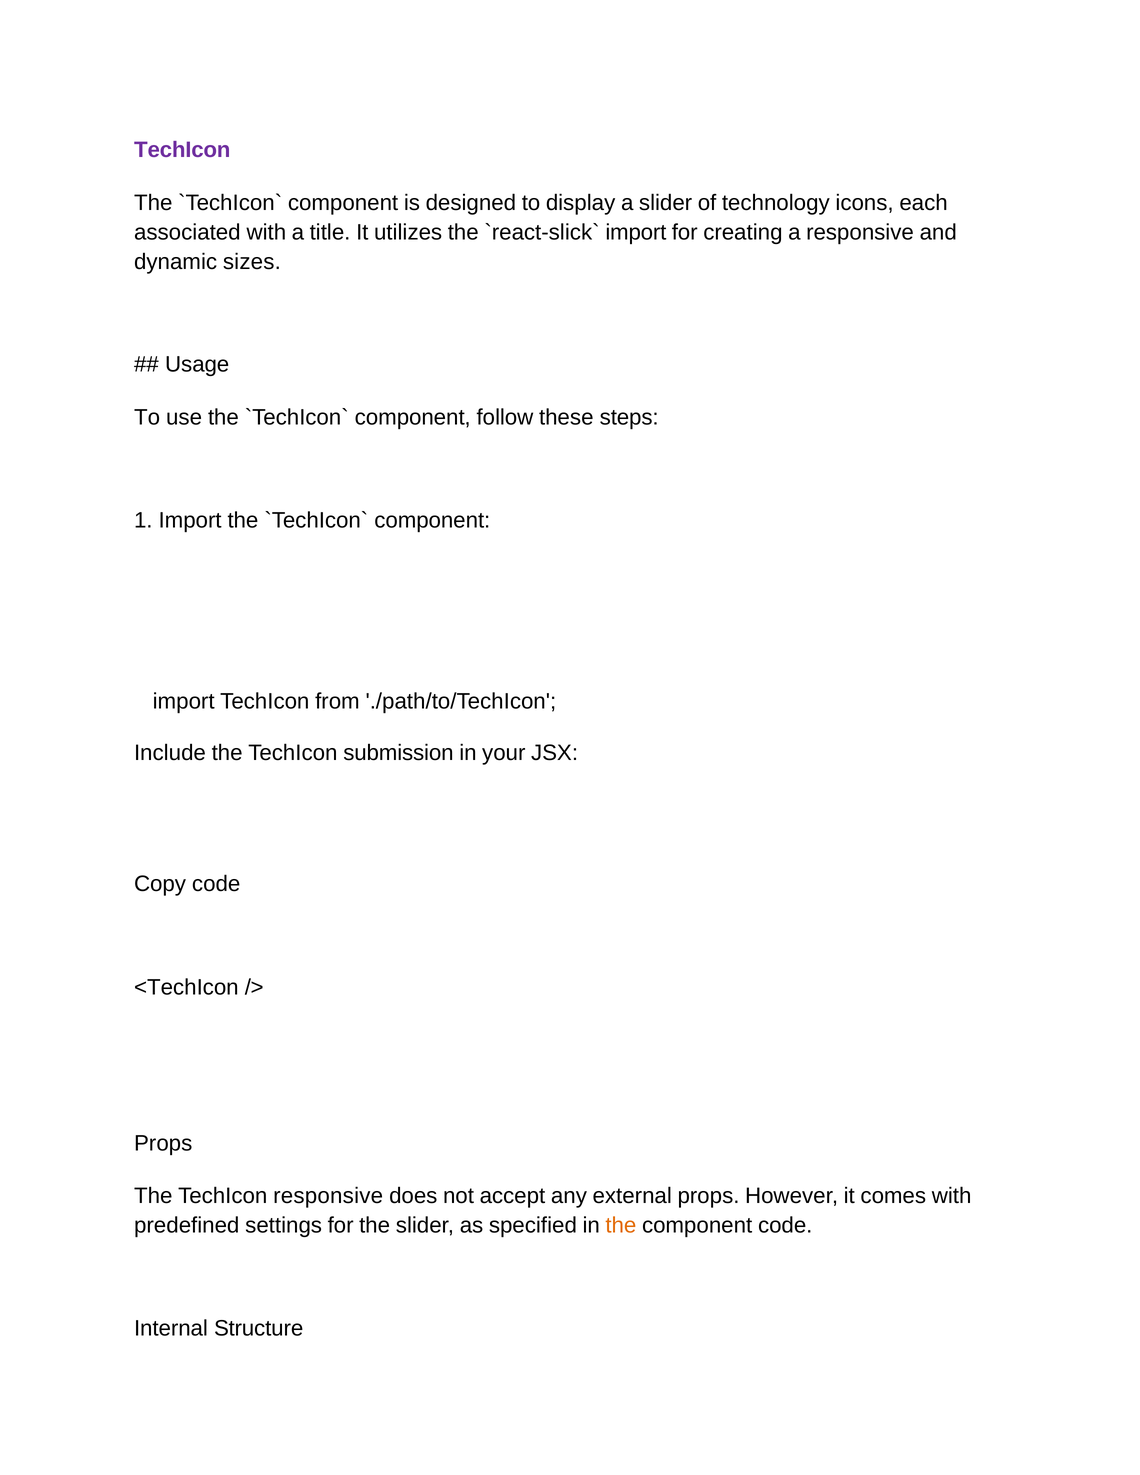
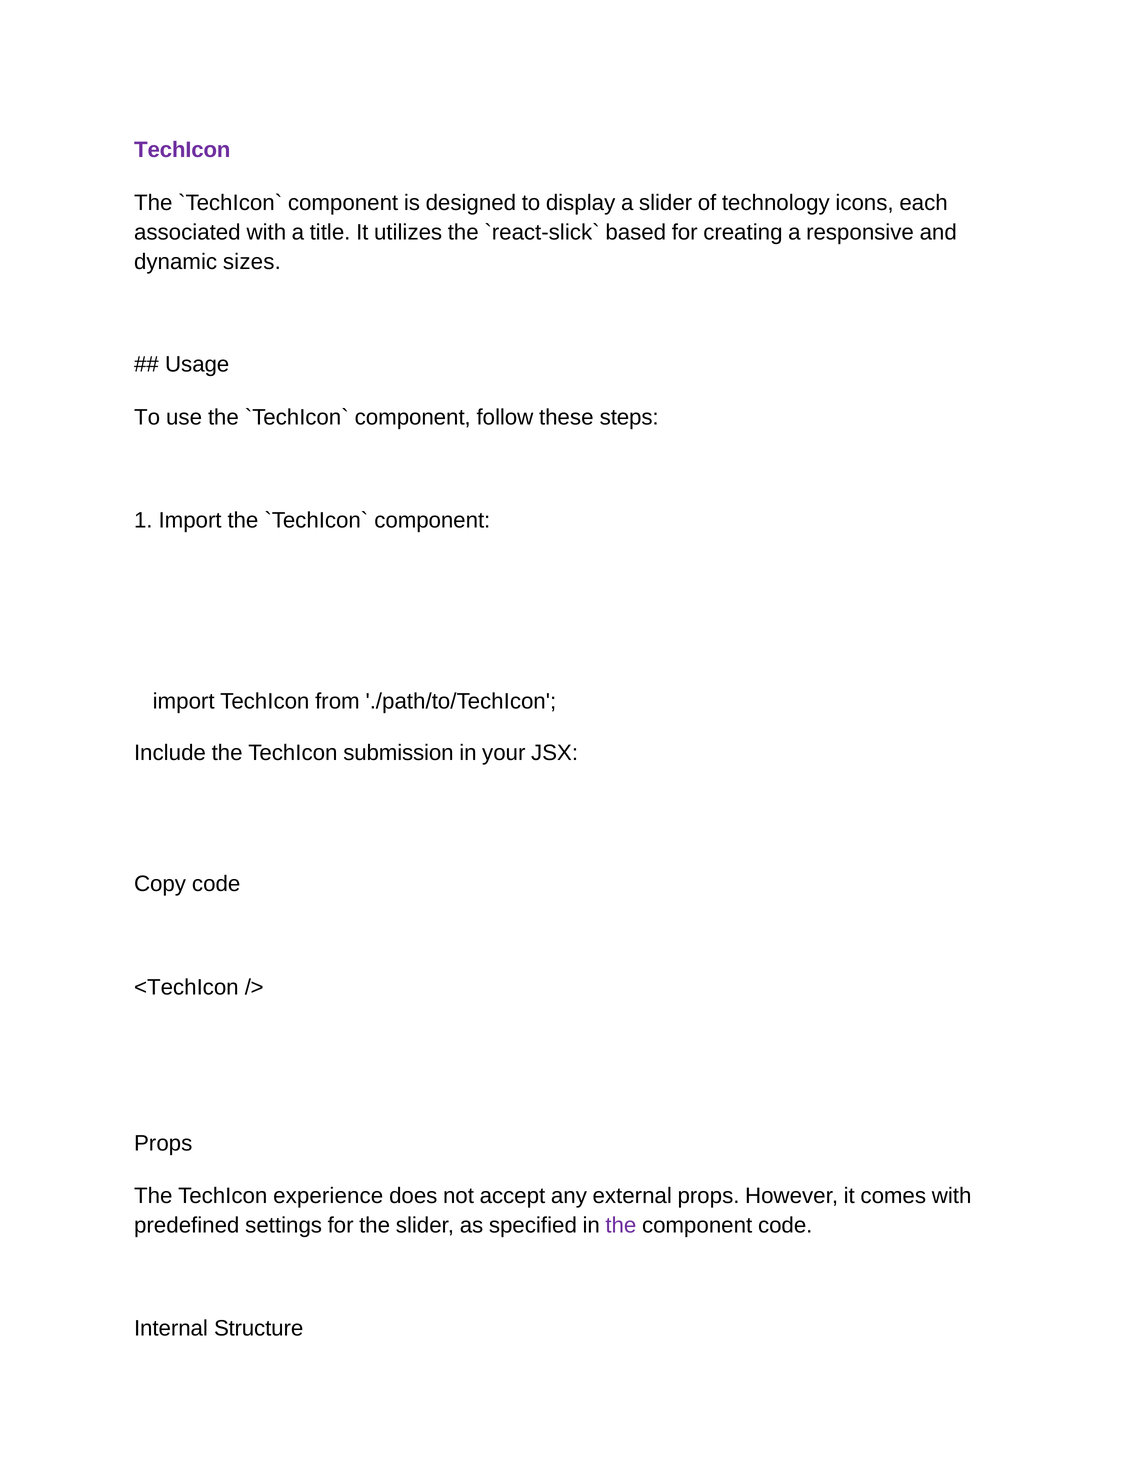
import: import -> based (636, 232)
TechIcon responsive: responsive -> experience (328, 1196)
the colour: orange -> purple (621, 1226)
